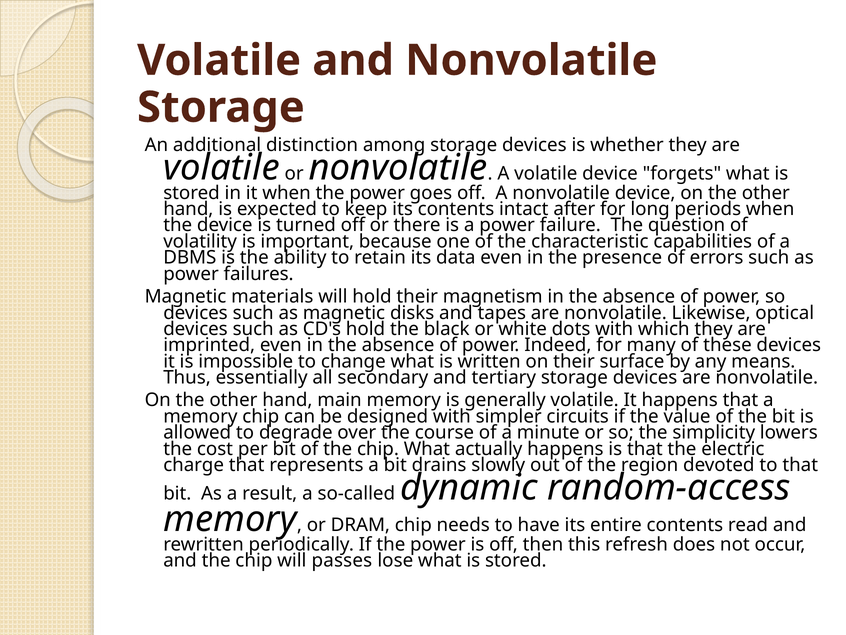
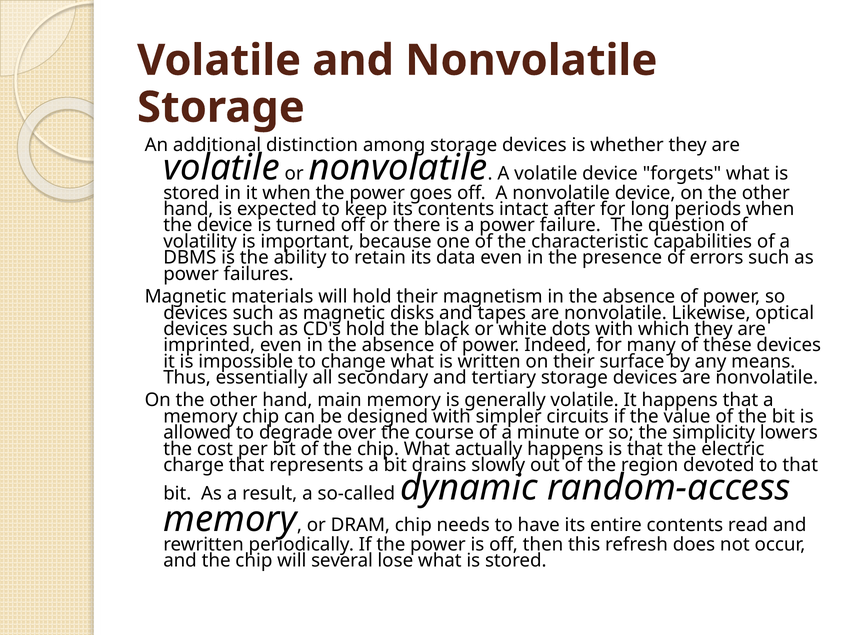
passes: passes -> several (342, 560)
